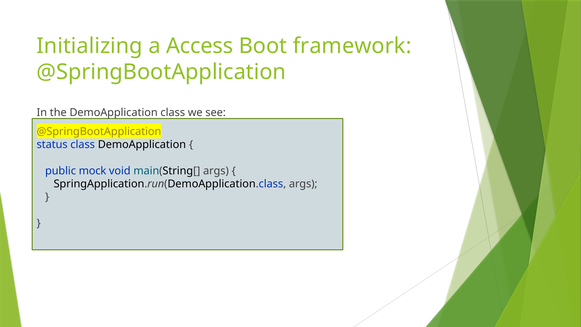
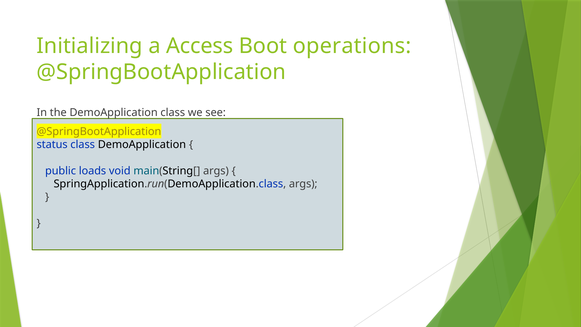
framework: framework -> operations (352, 46)
mock: mock -> loads (92, 171)
